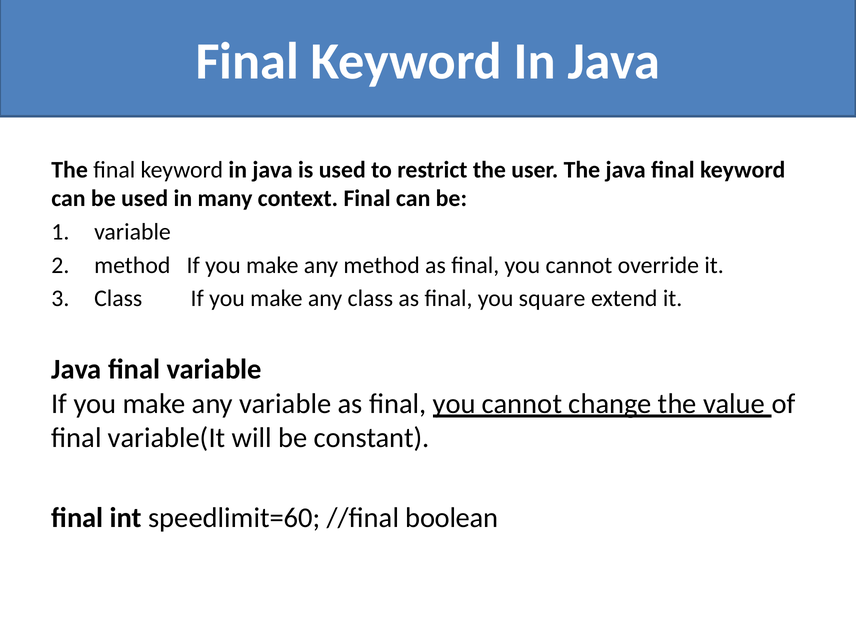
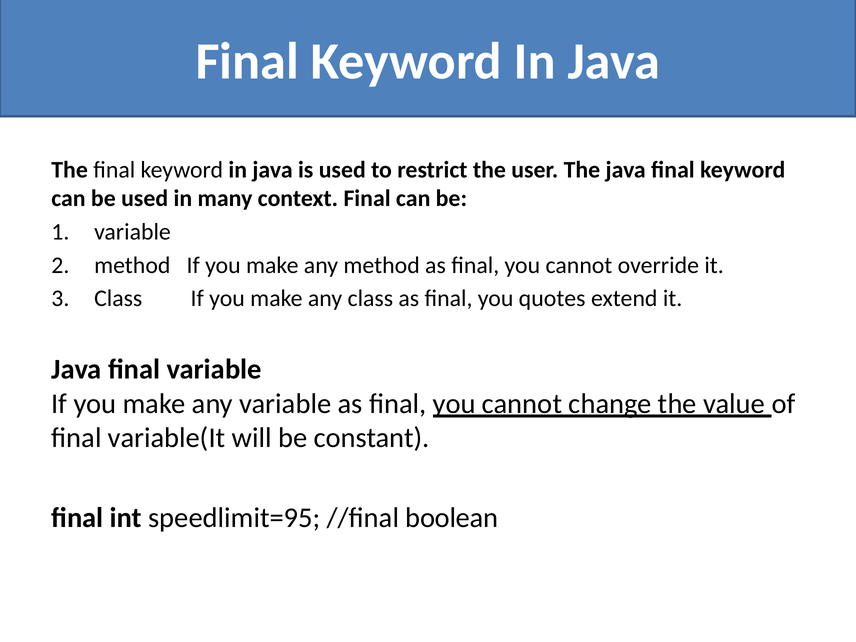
square: square -> quotes (552, 299)
speedlimit=60: speedlimit=60 -> speedlimit=95 (234, 518)
